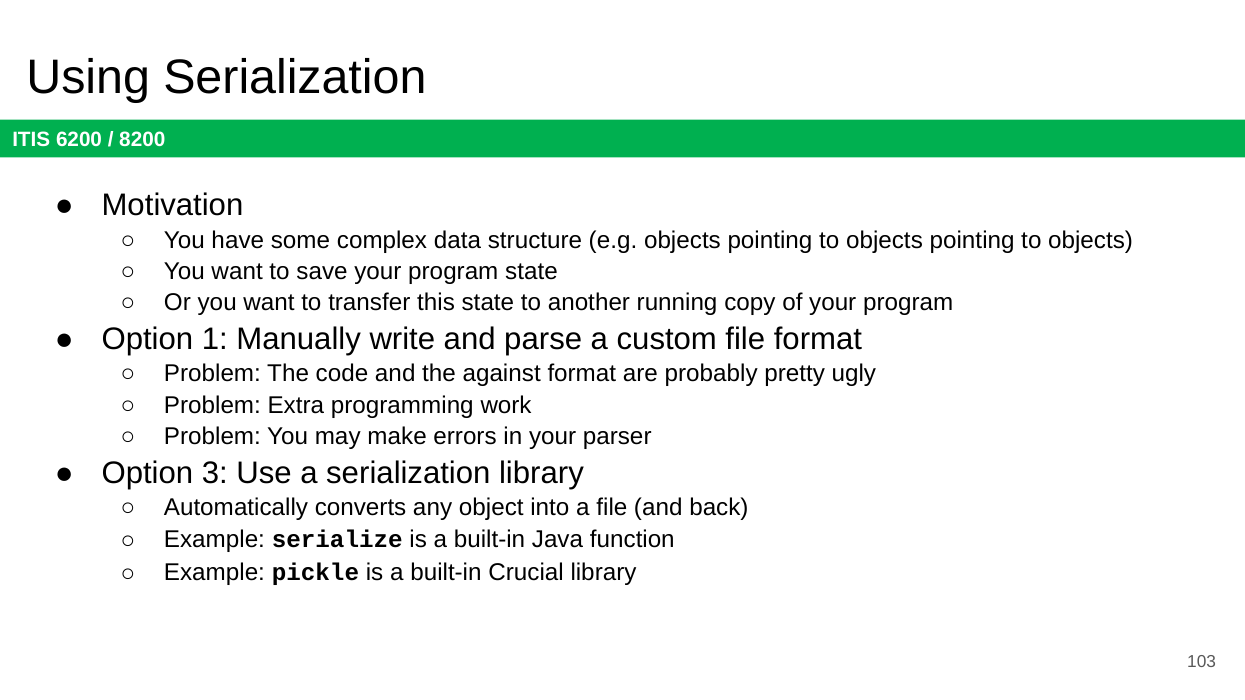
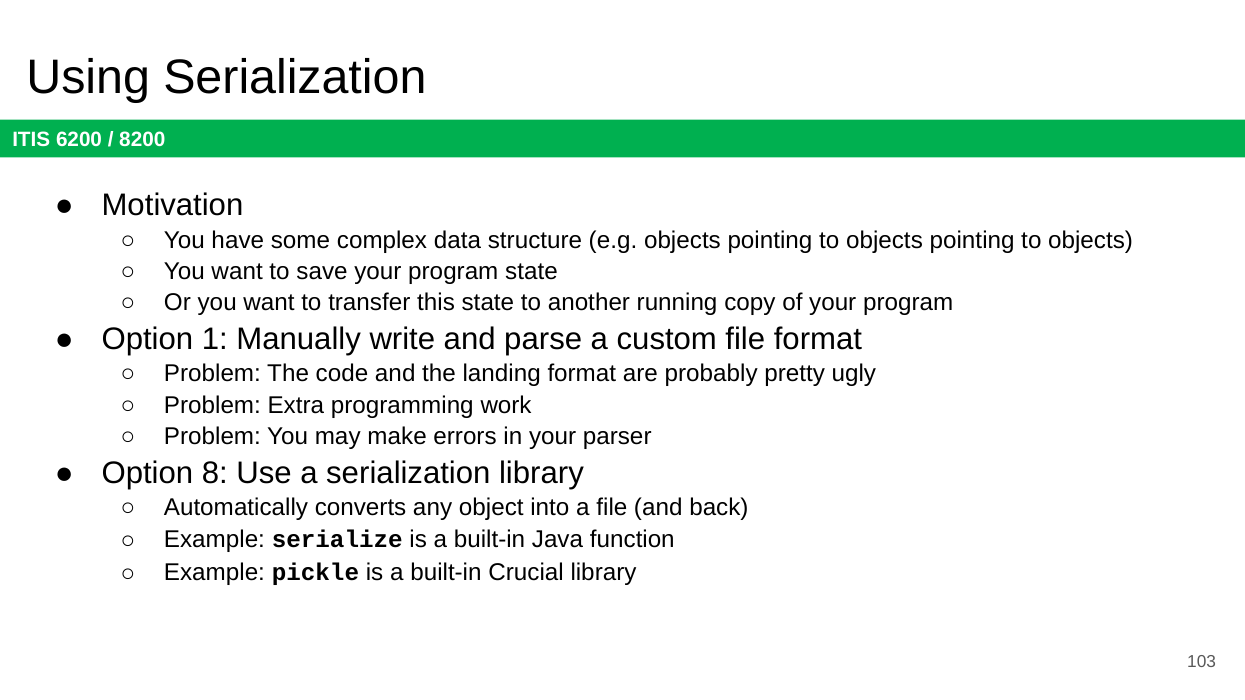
against: against -> landing (502, 374)
3: 3 -> 8 (215, 473)
